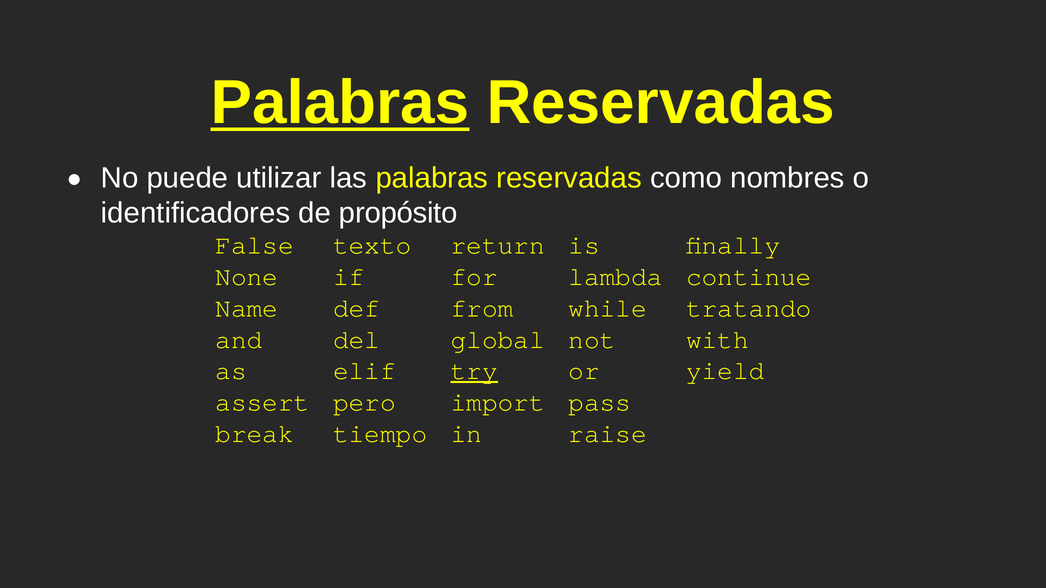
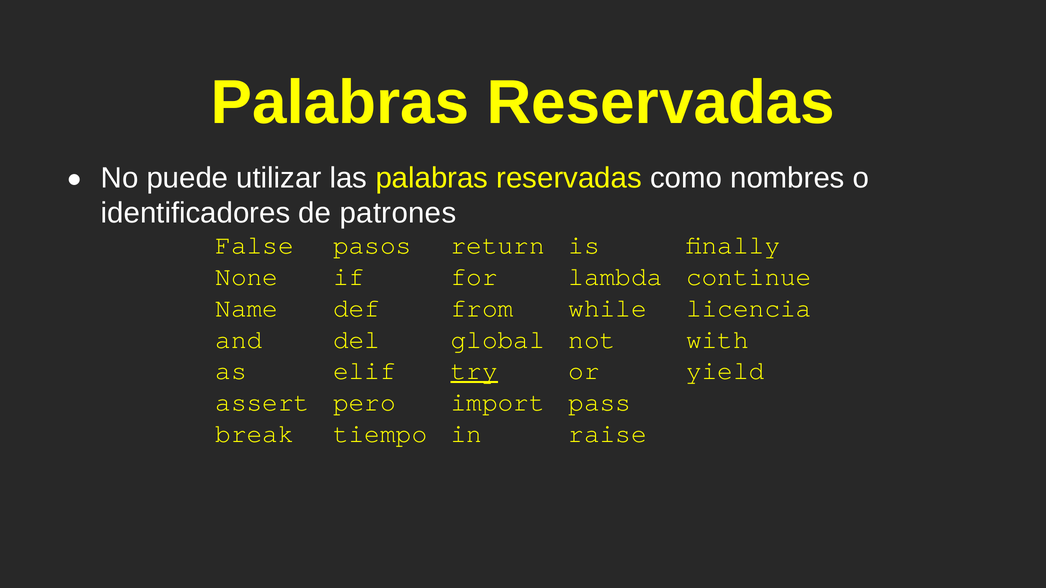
Palabras underline: present -> none (340, 103)
propósito: propósito -> patrones (398, 213)
texto: texto -> pasos (372, 245)
tratando: tratando -> licencia (749, 308)
